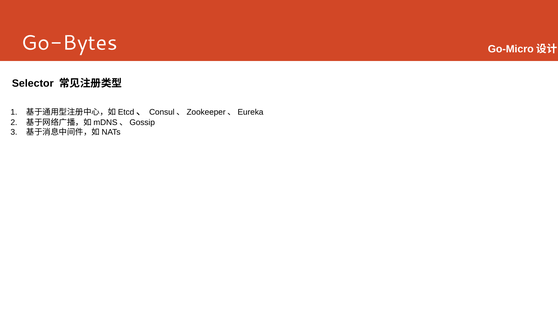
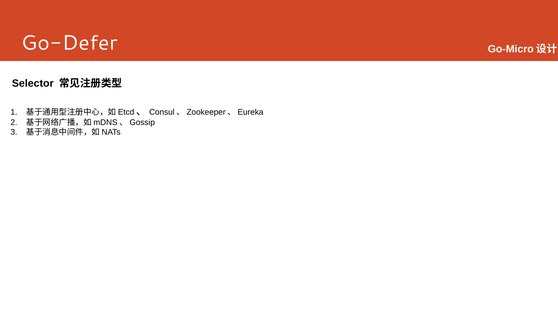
Go-Bytes: Go-Bytes -> Go-Defer (69, 43)
